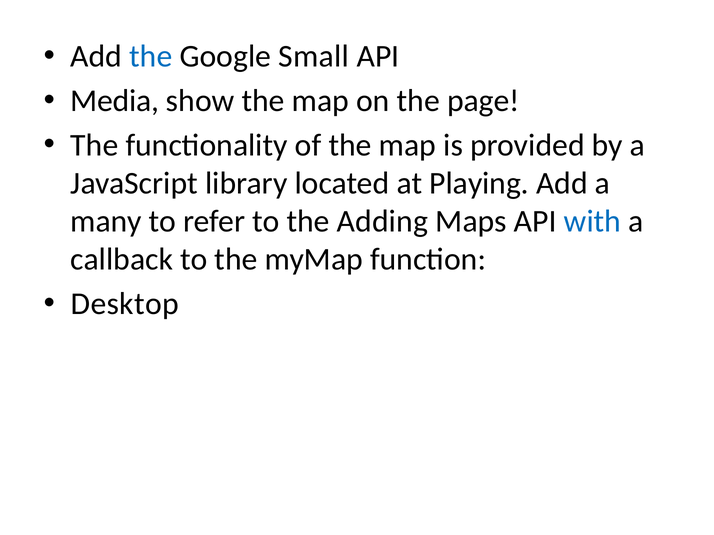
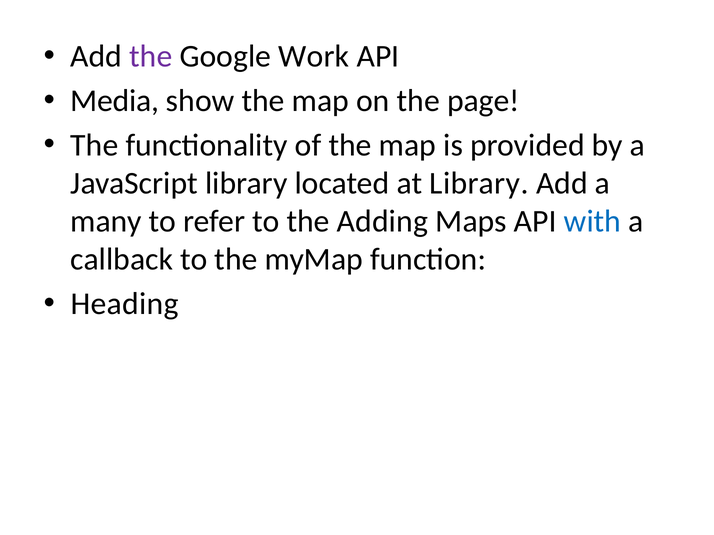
the colour: blue -> purple (151, 56)
Small: Small -> Work (314, 56)
at Playing: Playing -> Library (479, 183)
Desktop: Desktop -> Heading (125, 304)
